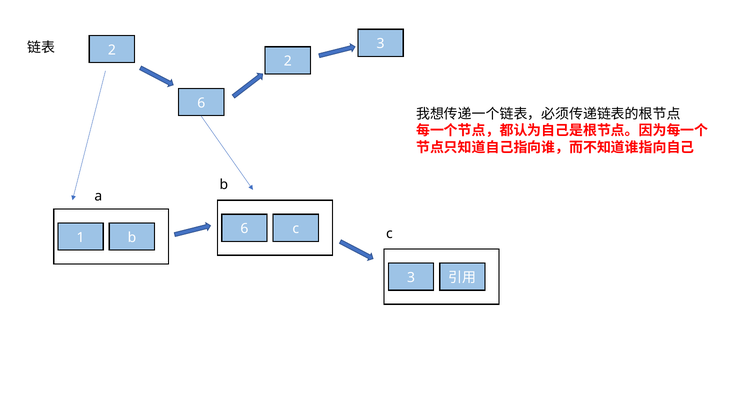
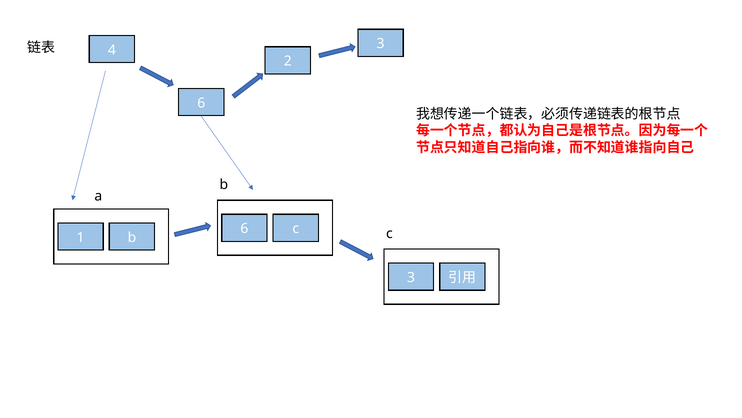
2: 2 -> 4 (112, 50)
